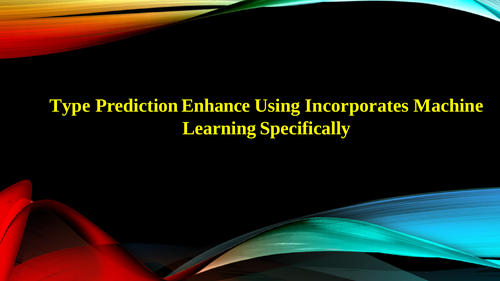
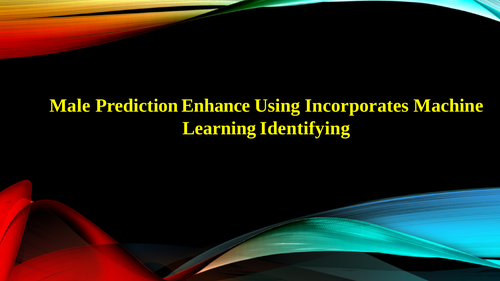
Type: Type -> Male (70, 106)
Specifically: Specifically -> Identifying (305, 128)
